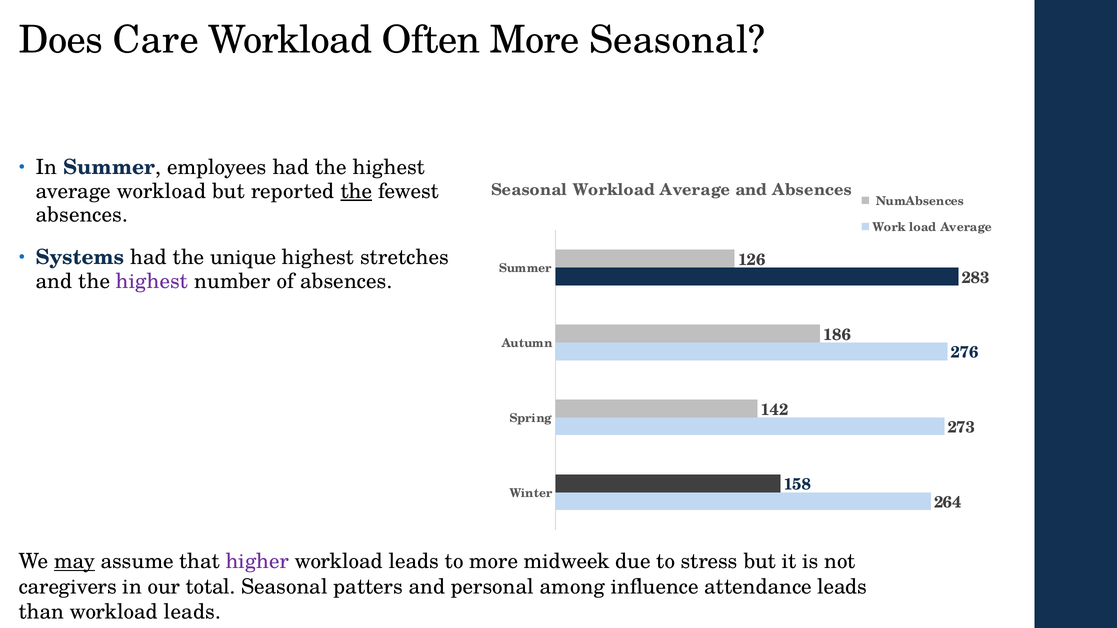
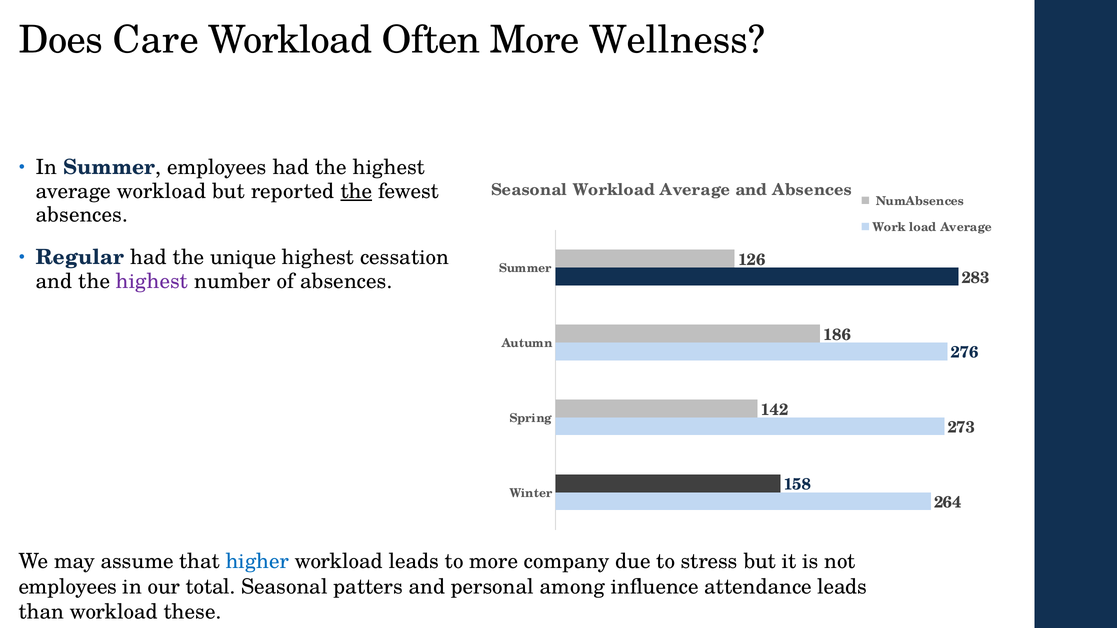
More Seasonal: Seasonal -> Wellness (677, 40)
Systems: Systems -> Regular (80, 258)
stretches: stretches -> cessation (405, 258)
may underline: present -> none (75, 562)
higher colour: purple -> blue (257, 562)
midweek: midweek -> company (567, 562)
caregivers: caregivers -> employees (68, 587)
than workload leads: leads -> these (193, 612)
